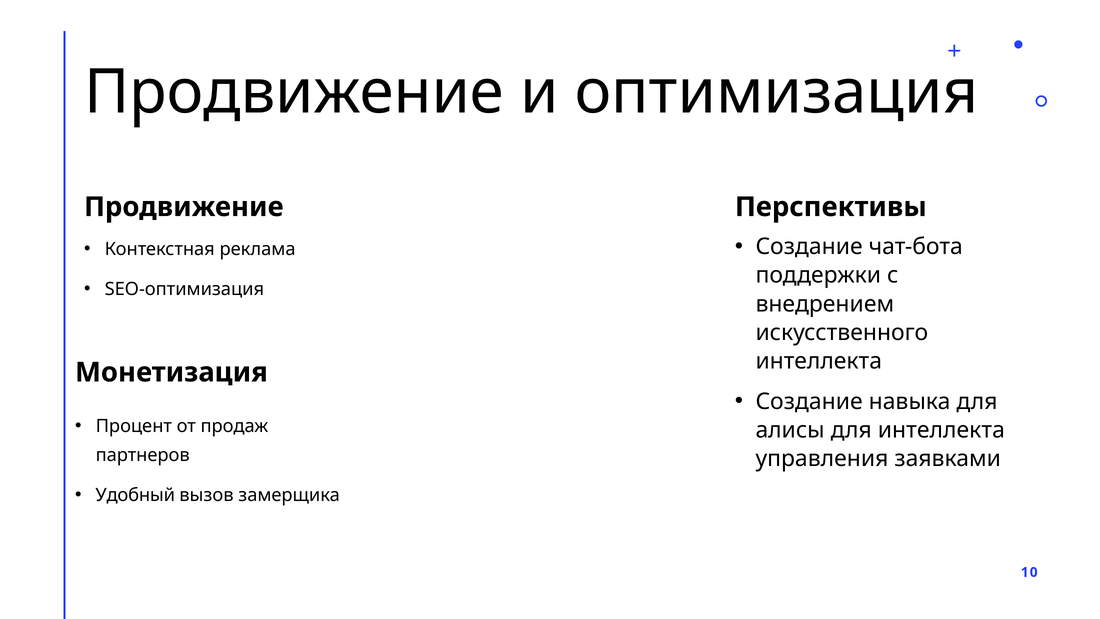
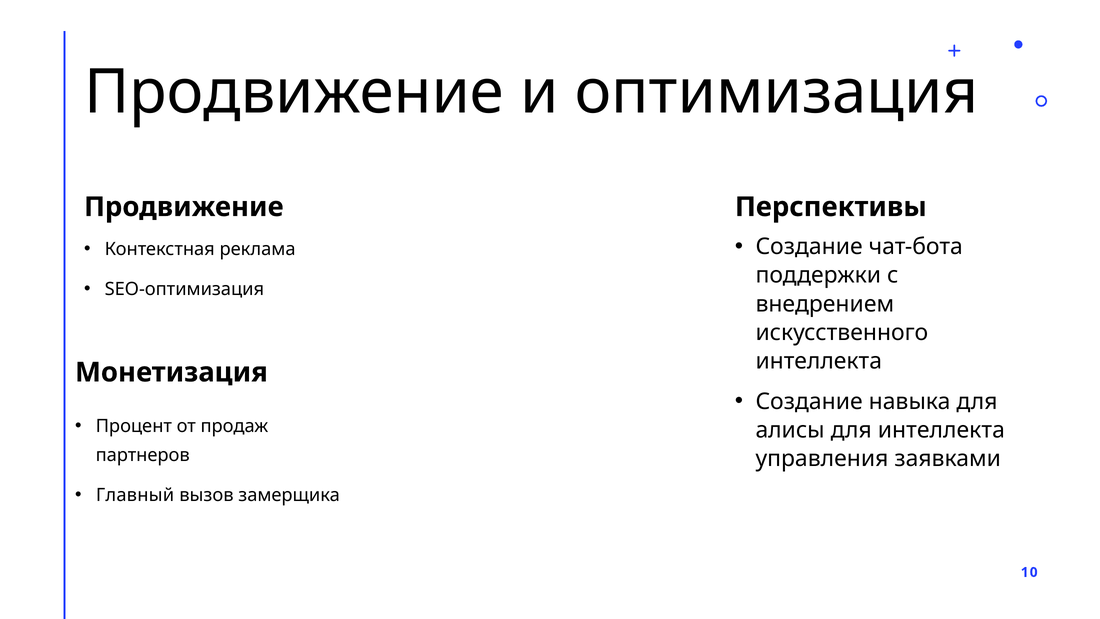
Удобный: Удобный -> Главный (135, 495)
